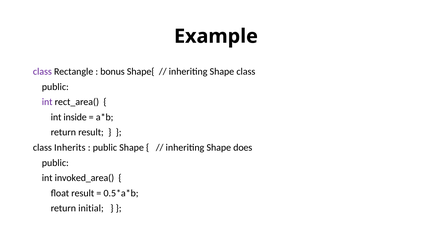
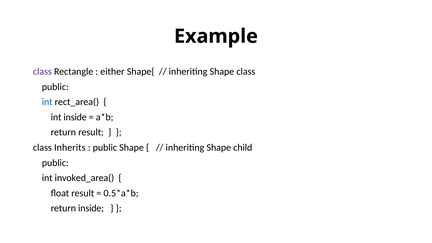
bonus: bonus -> either (112, 72)
int colour: purple -> blue (47, 102)
does: does -> child (243, 148)
return initial: initial -> inside (91, 208)
